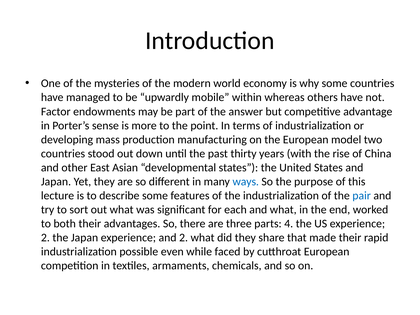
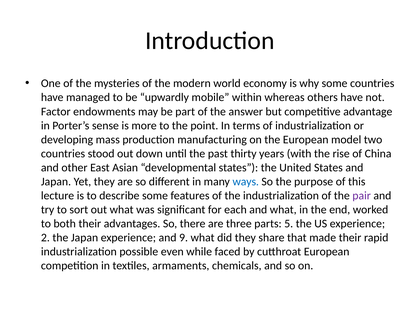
pair colour: blue -> purple (362, 196)
4: 4 -> 5 (289, 224)
and 2: 2 -> 9 (184, 238)
